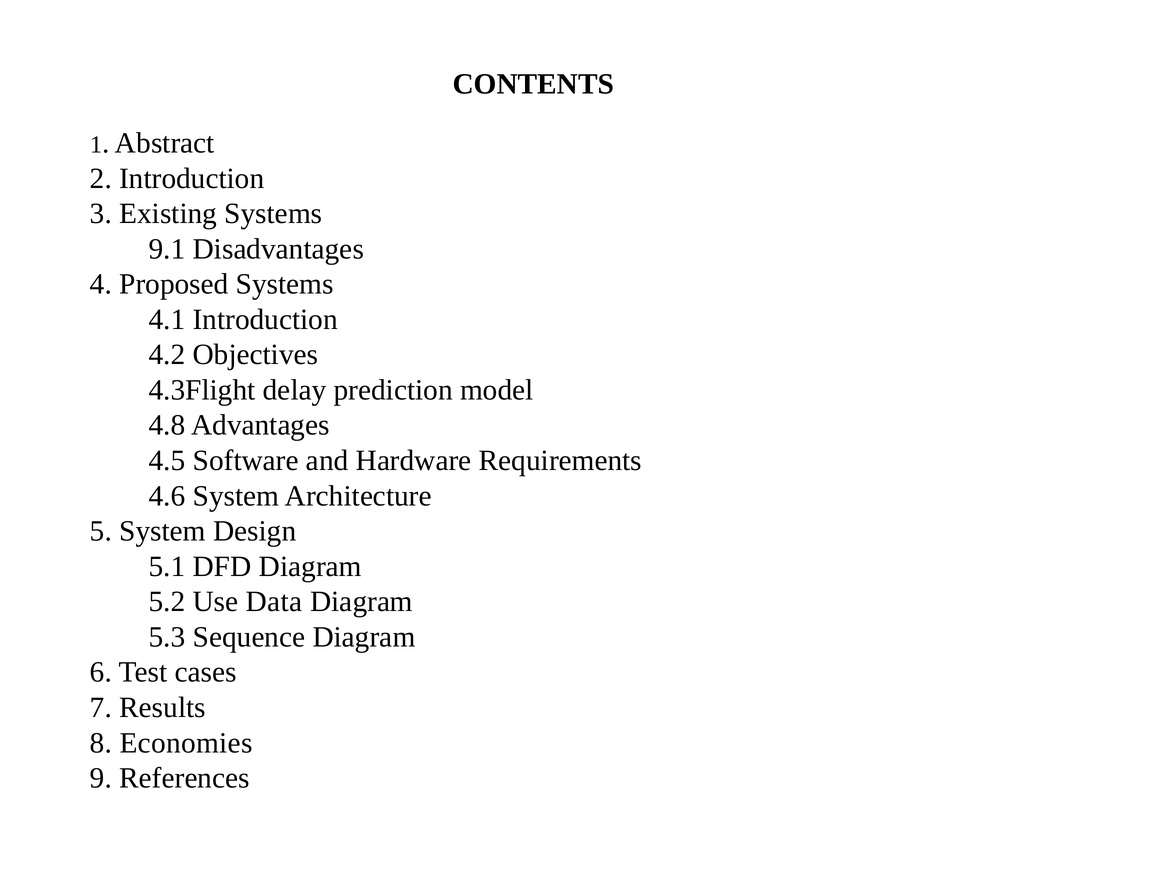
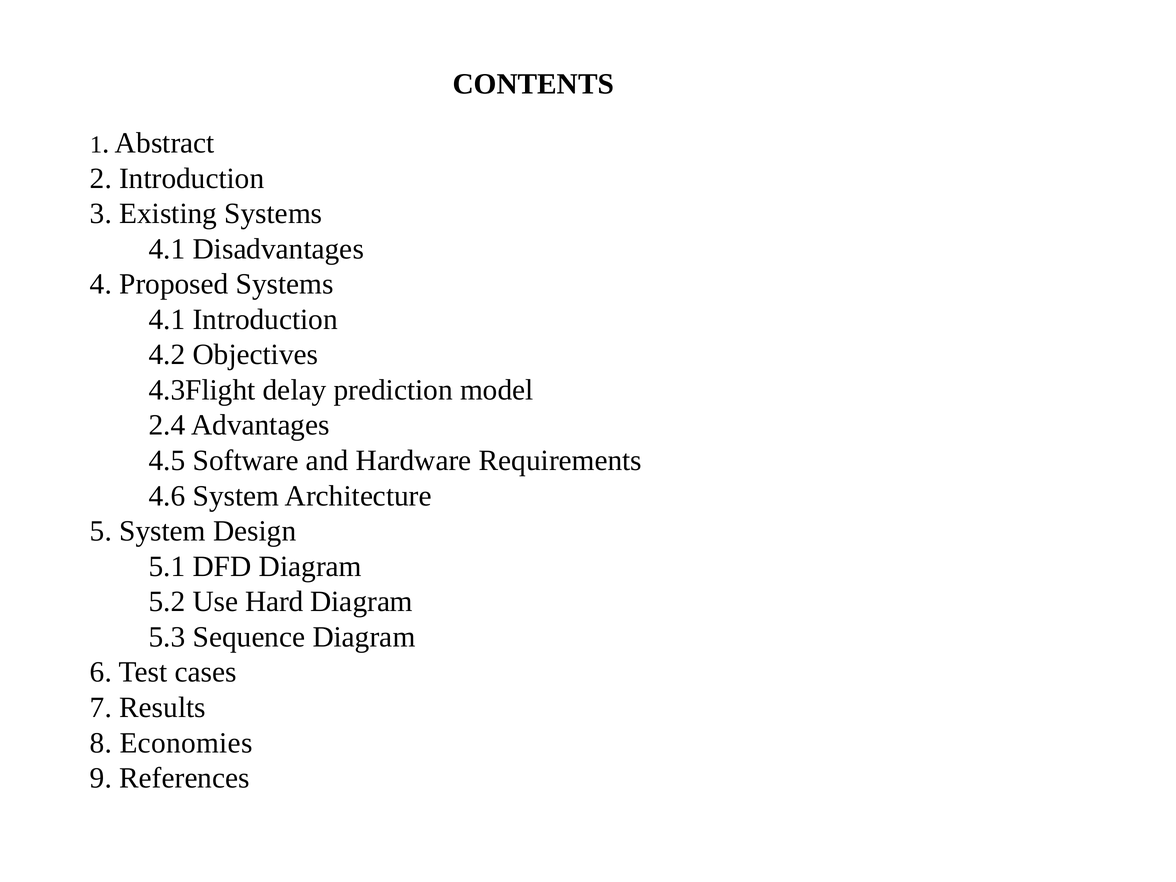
9.1: 9.1 -> 4.1 (167, 249)
4.8: 4.8 -> 2.4 (167, 425)
Data: Data -> Hard (274, 602)
